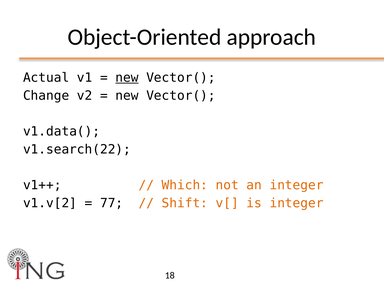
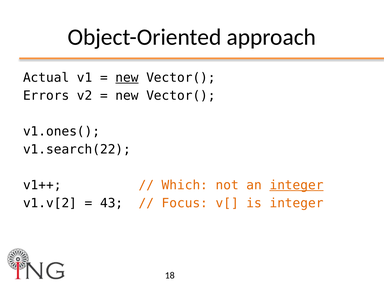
Change: Change -> Errors (46, 96)
v1.data(: v1.data( -> v1.ones( (62, 131)
integer underline: none -> present (297, 185)
77: 77 -> 43 (112, 203)
Shift: Shift -> Focus (185, 203)
